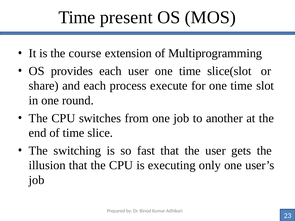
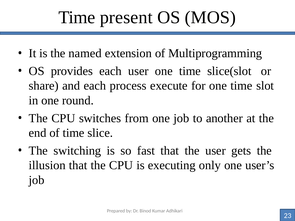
course: course -> named (85, 53)
